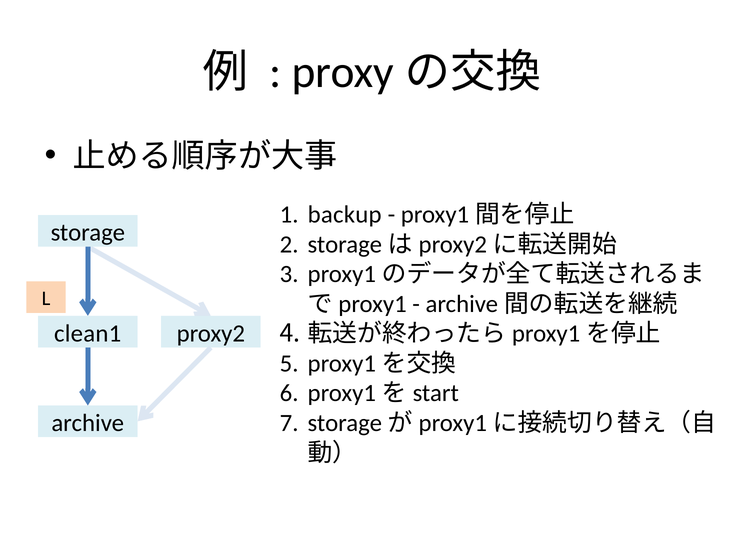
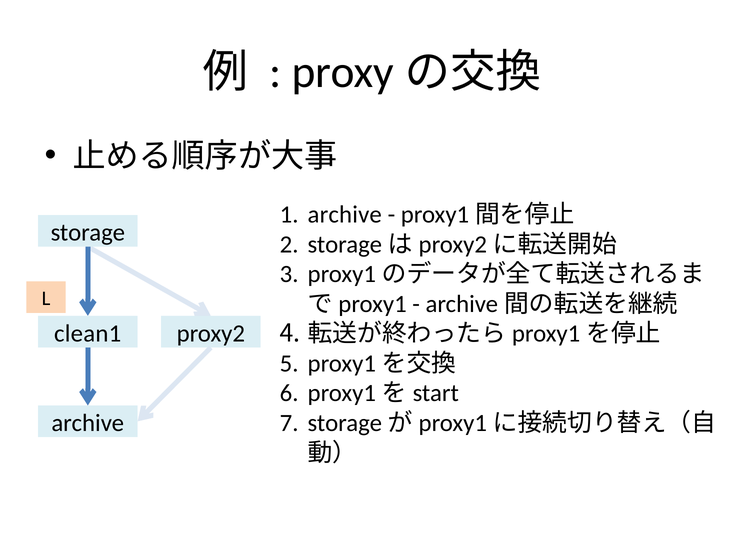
backup: backup -> archive (345, 215)
